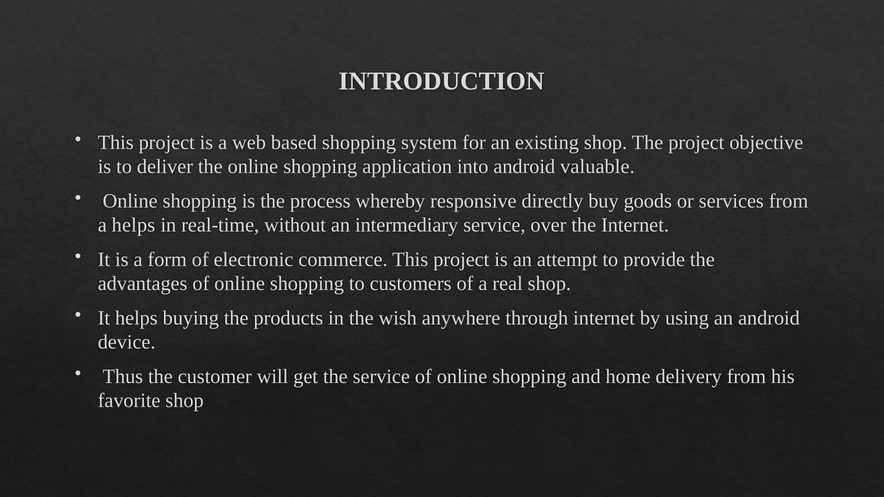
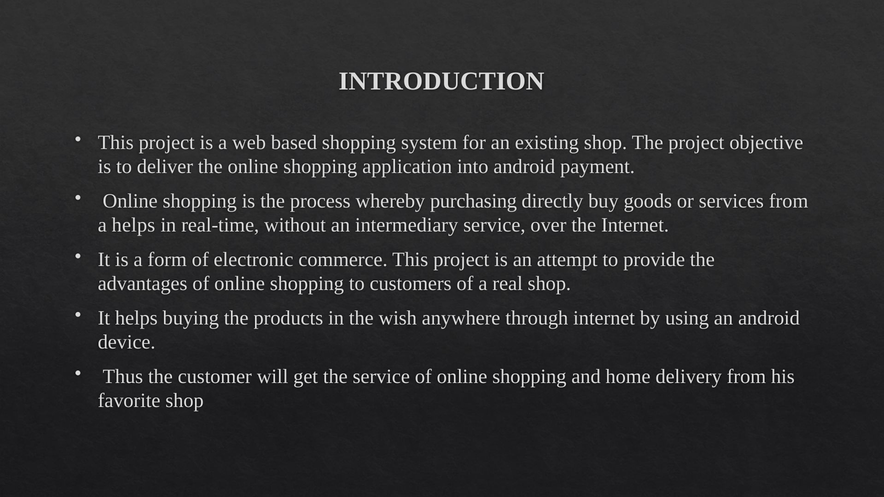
valuable: valuable -> payment (598, 167)
responsive: responsive -> purchasing (474, 201)
